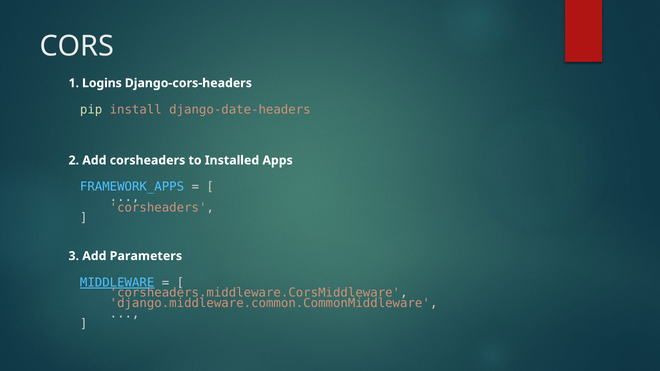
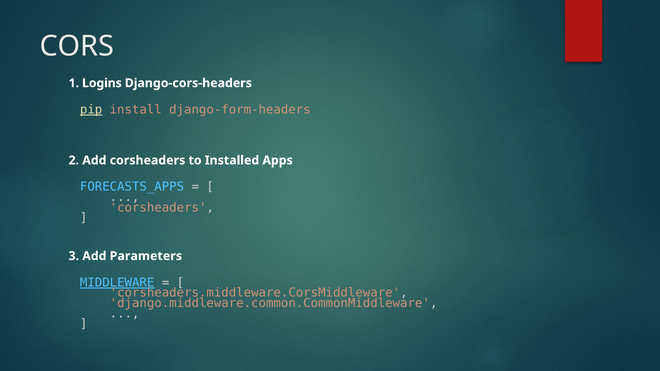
pip underline: none -> present (91, 110)
django-date-headers: django-date-headers -> django-form-headers (240, 110)
FRAMEWORK_APPS: FRAMEWORK_APPS -> FORECASTS_APPS (132, 187)
